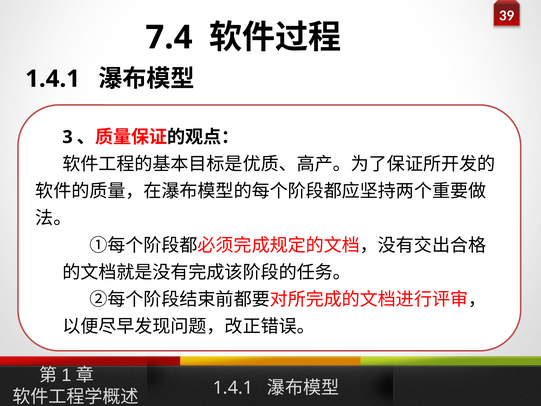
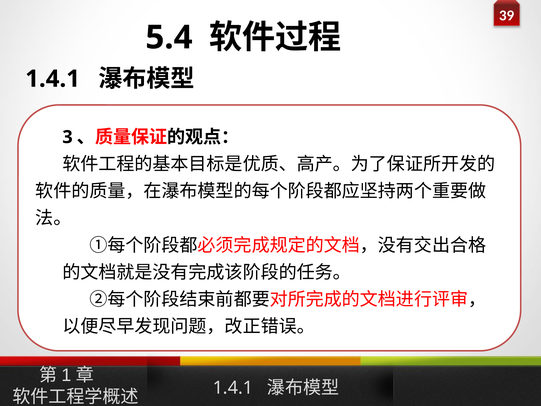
7.4: 7.4 -> 5.4 (169, 37)
